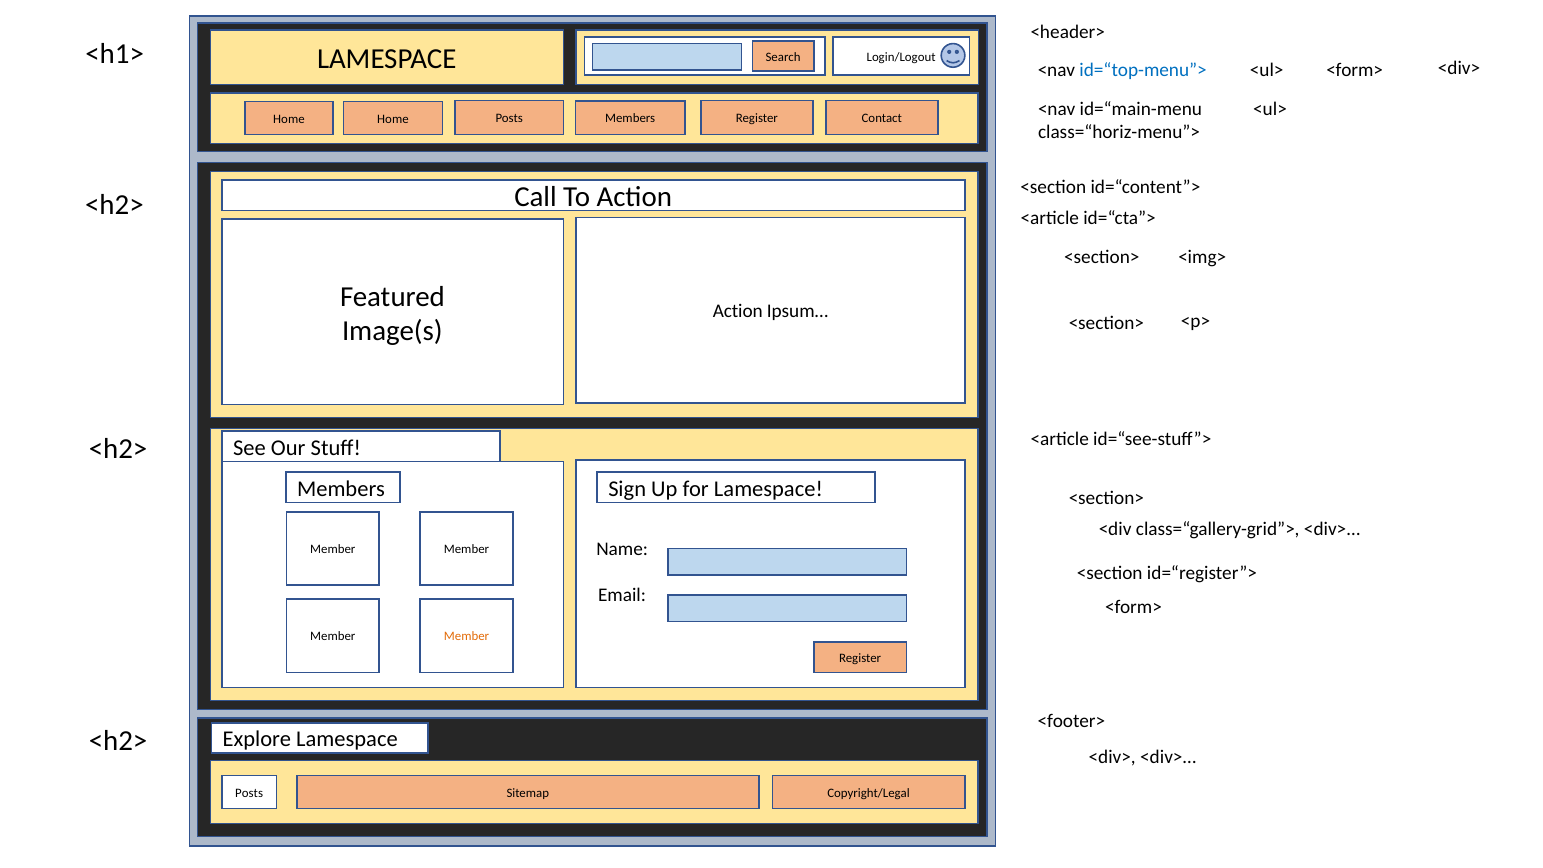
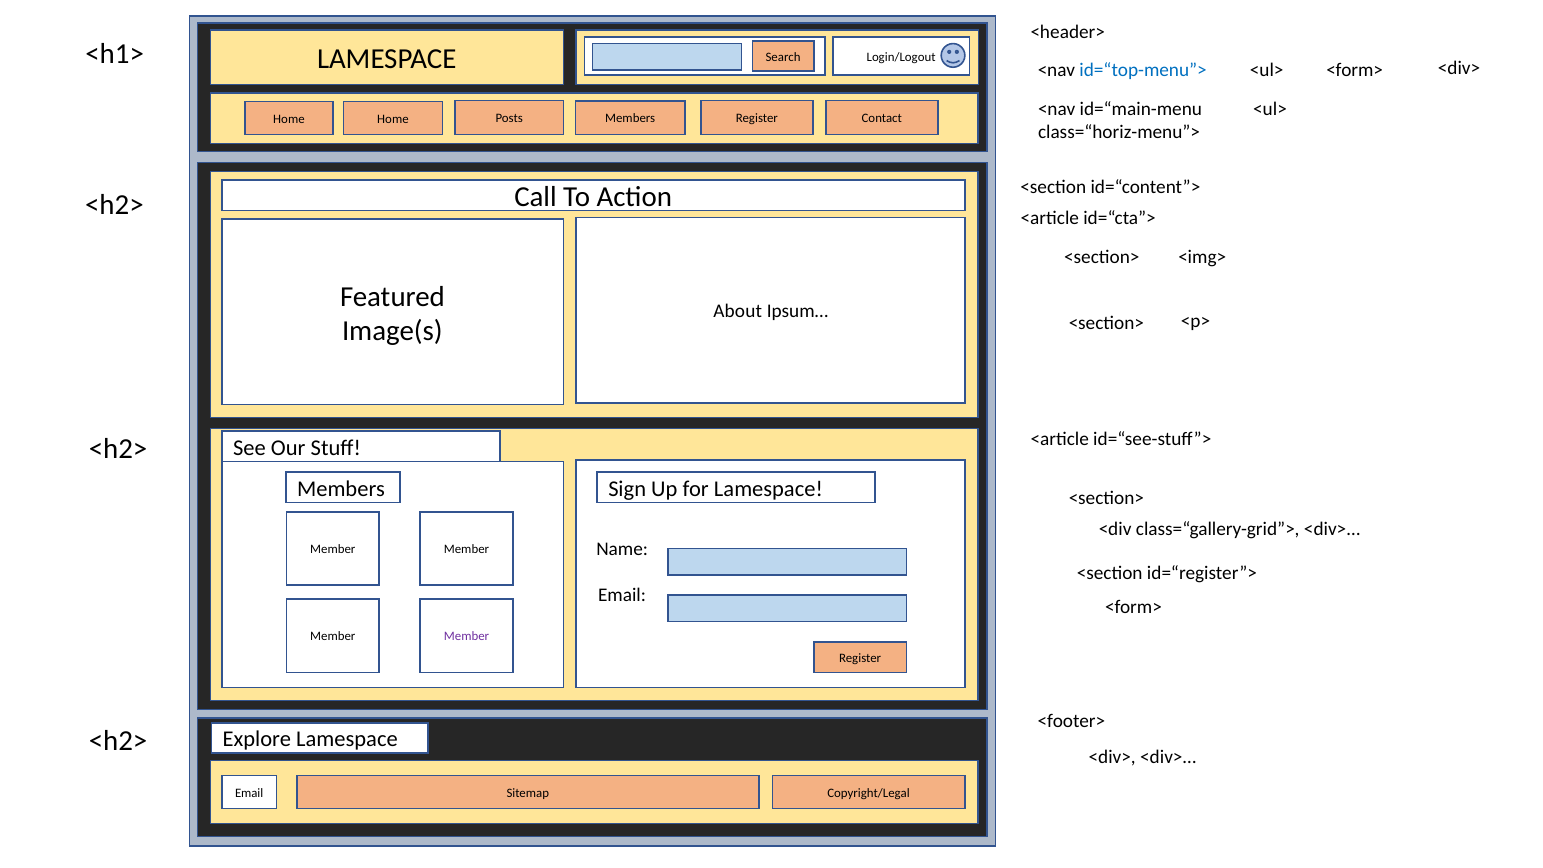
Action: Action -> About (738, 311)
Member colour: orange -> purple (467, 637)
Posts: Posts -> Email (249, 793)
